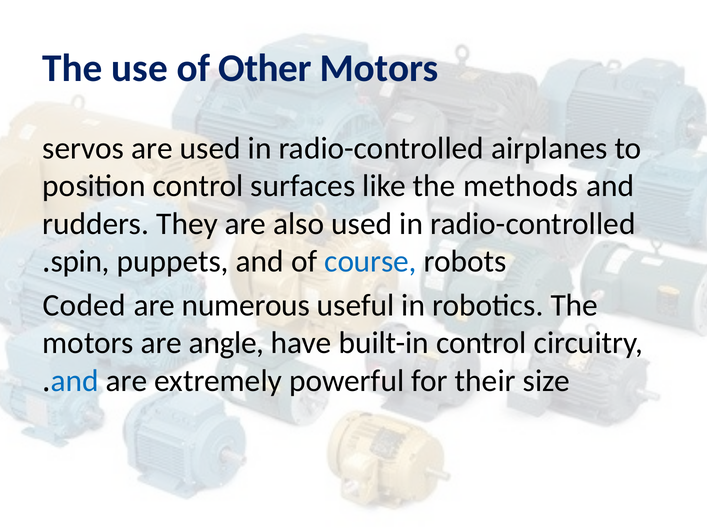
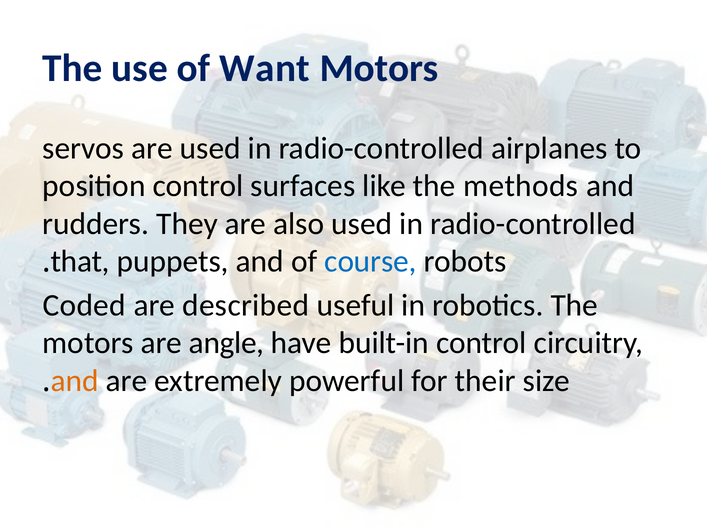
Other: Other -> Want (265, 68)
spin: spin -> that (80, 261)
numerous: numerous -> described (246, 305)
and colour: blue -> orange (75, 381)
